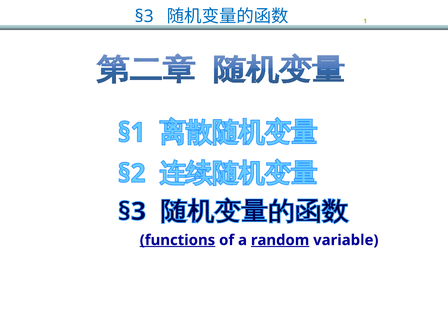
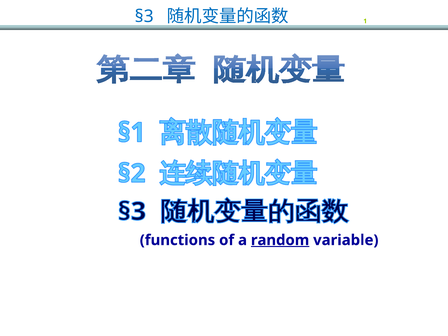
functions underline: present -> none (177, 240)
